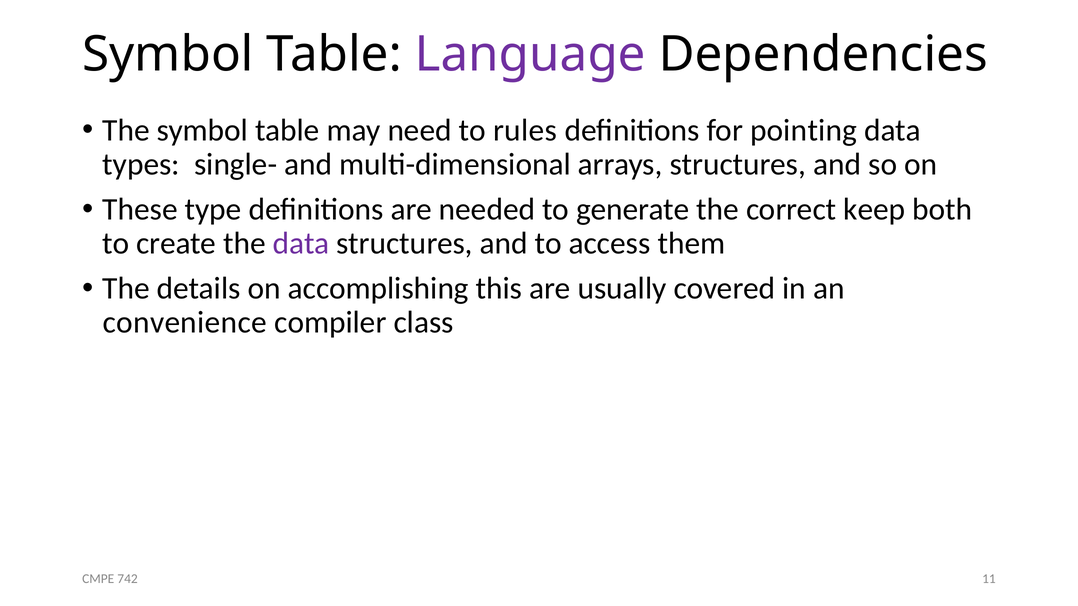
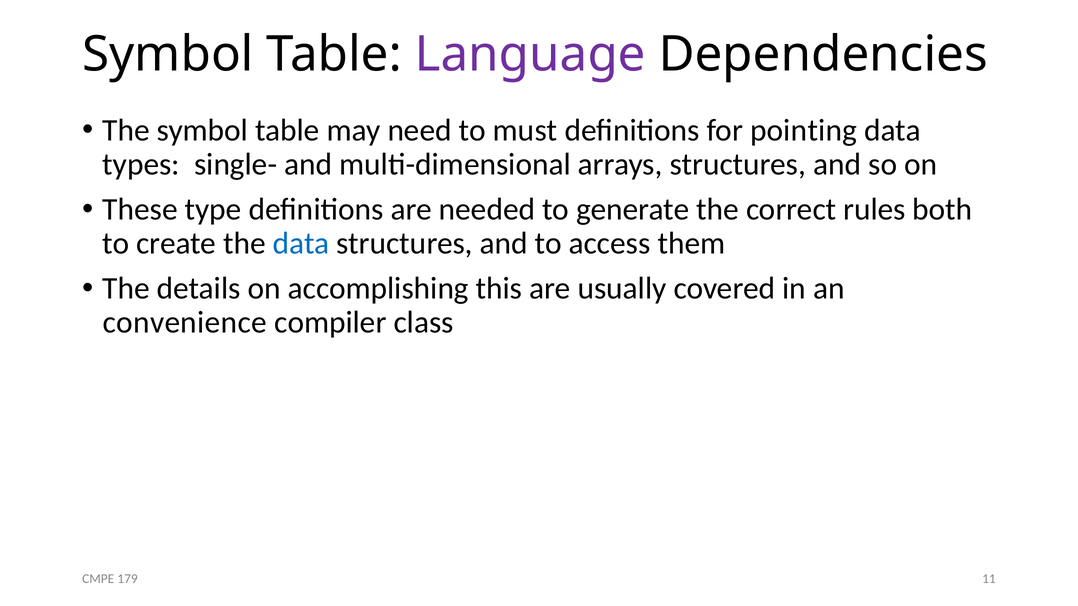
rules: rules -> must (525, 130)
keep: keep -> rules (874, 210)
data colour: purple -> blue (301, 244)
742: 742 -> 179 (128, 579)
